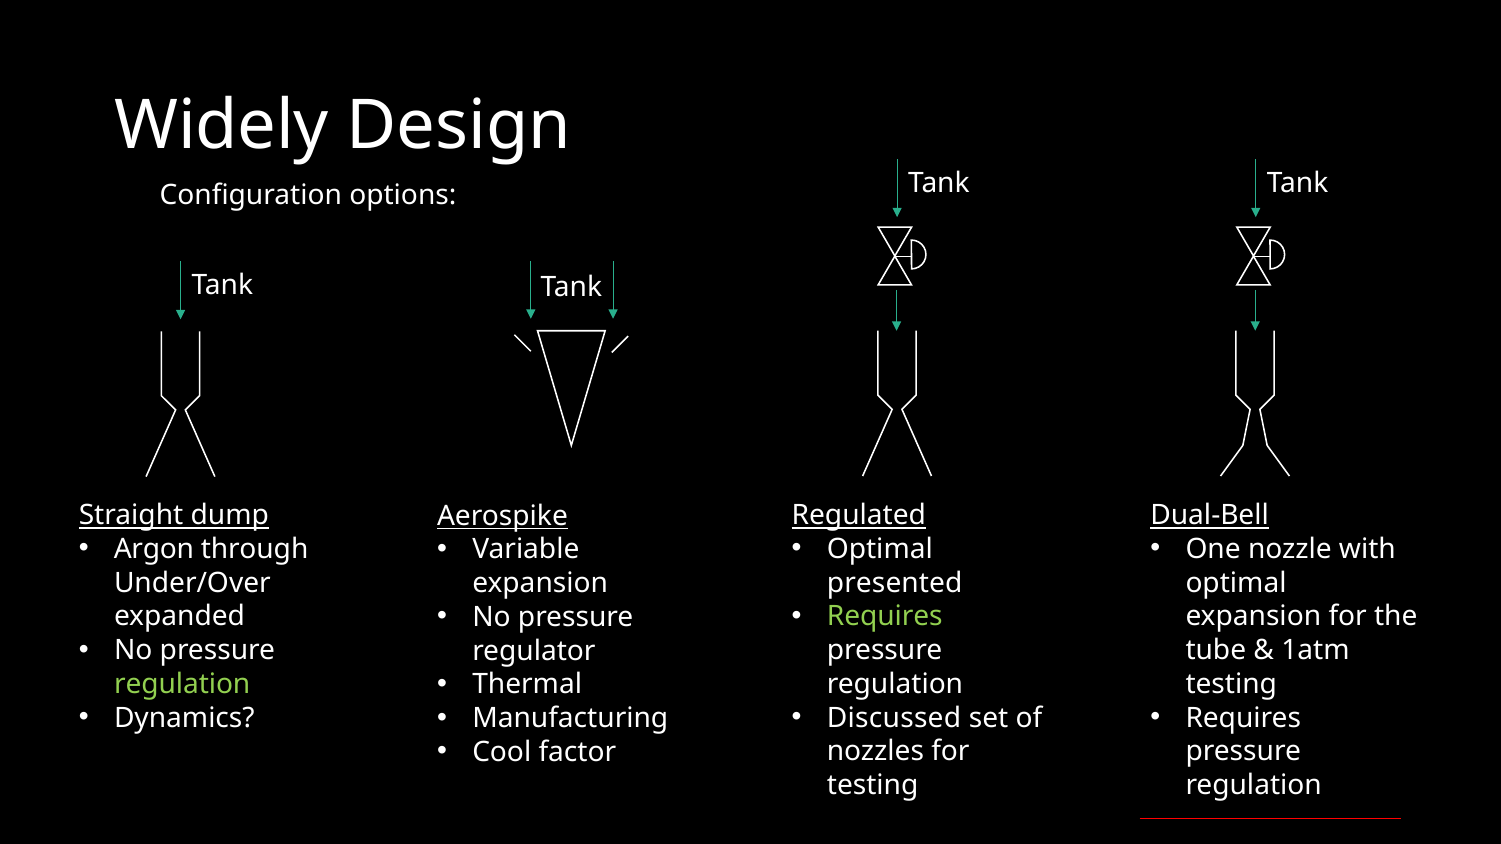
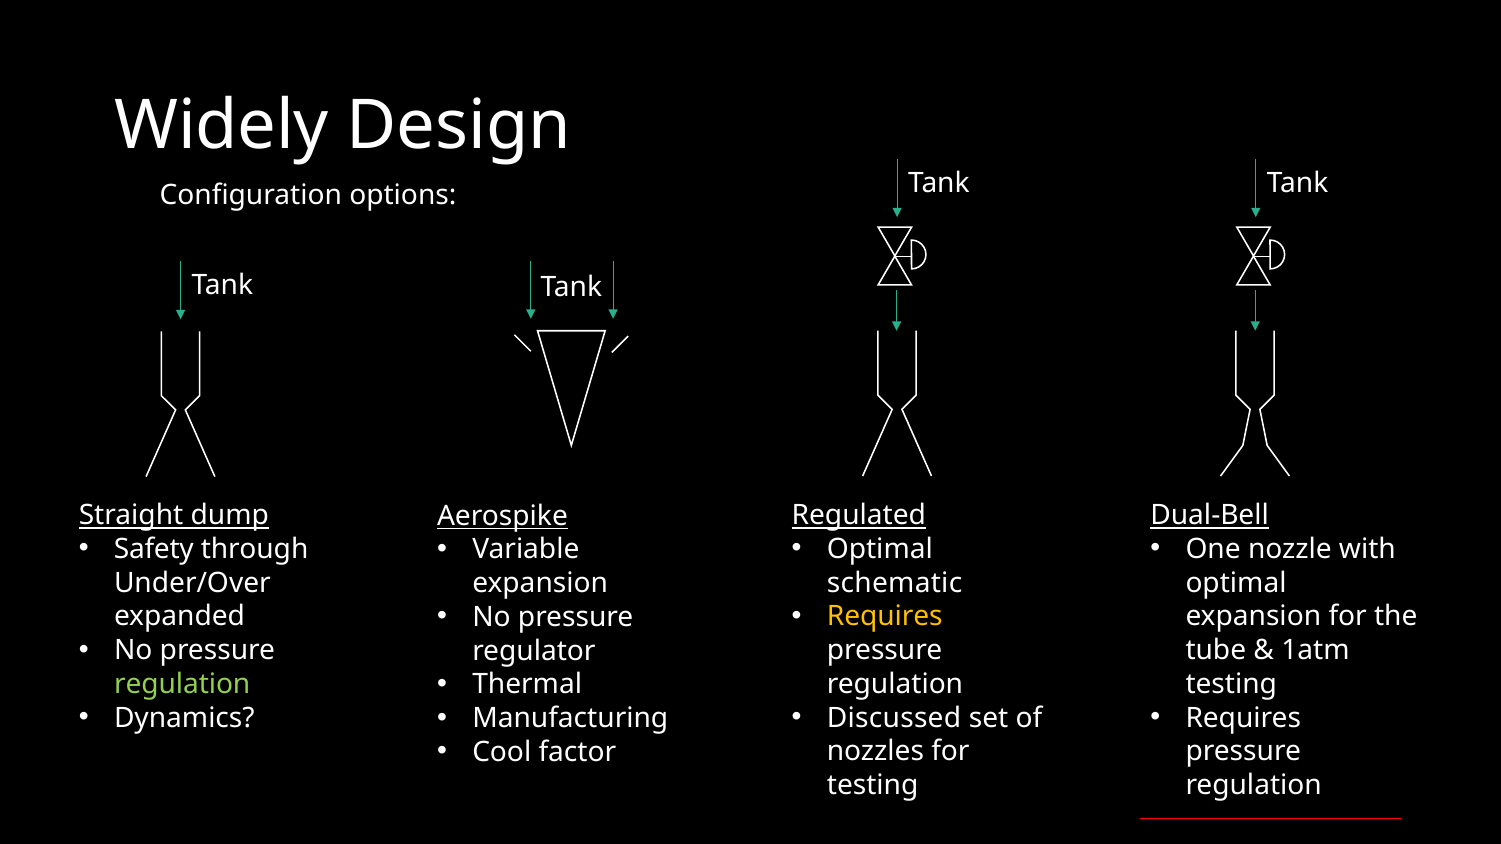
Argon: Argon -> Safety (154, 549)
presented: presented -> schematic (895, 583)
Requires colour: light green -> yellow (885, 617)
